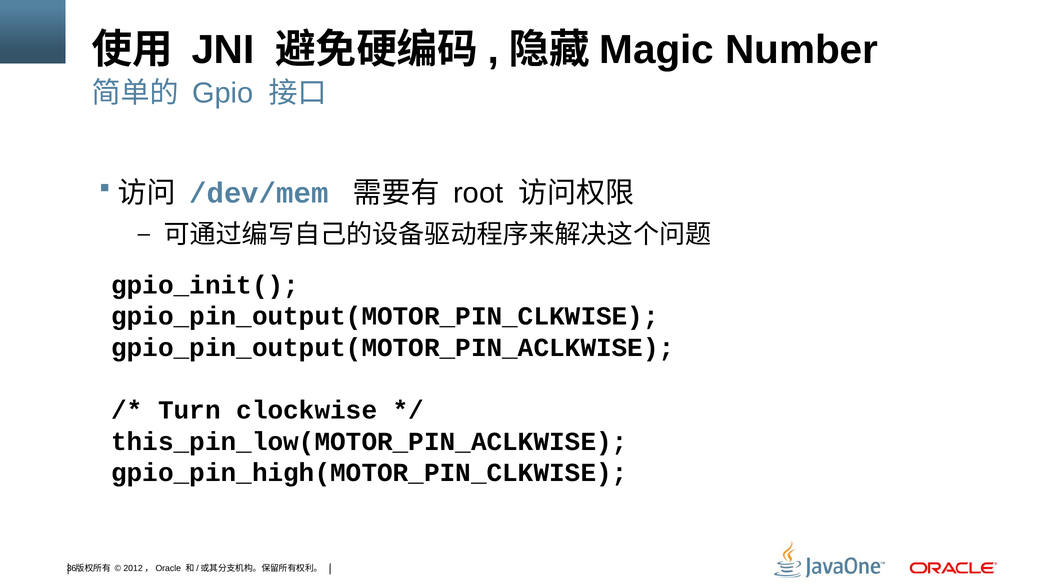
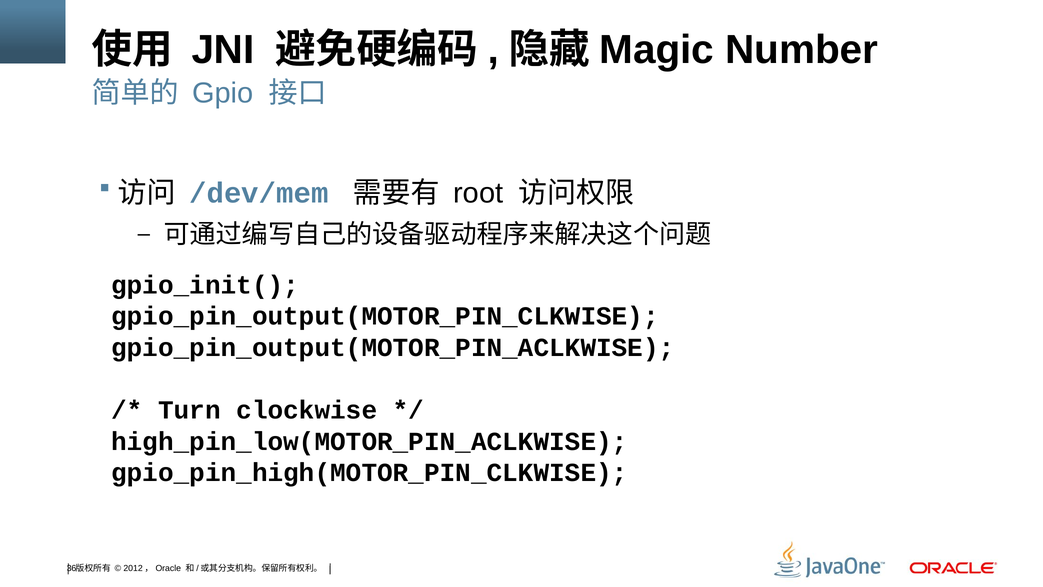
this_pin_low(MOTOR_PIN_ACLKWISE: this_pin_low(MOTOR_PIN_ACLKWISE -> high_pin_low(MOTOR_PIN_ACLKWISE (369, 441)
